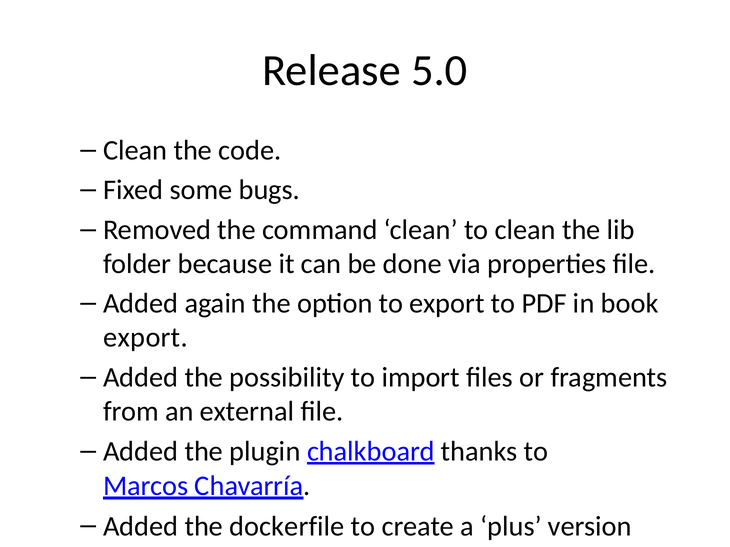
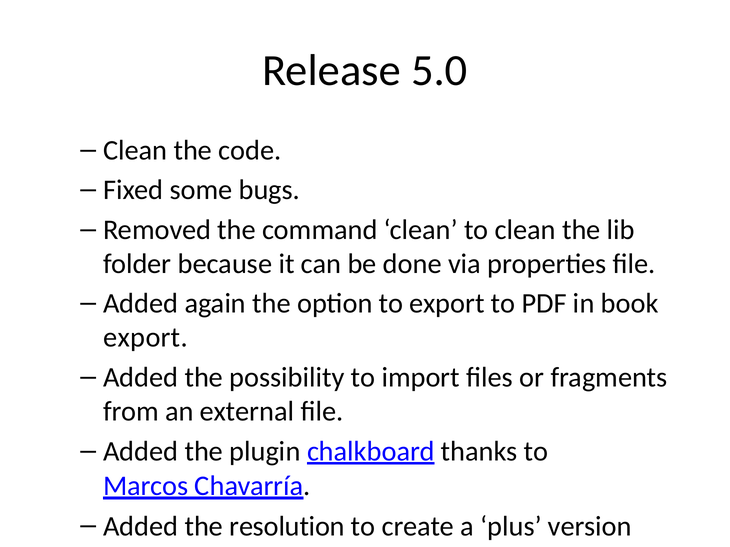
dockerfile: dockerfile -> resolution (287, 527)
